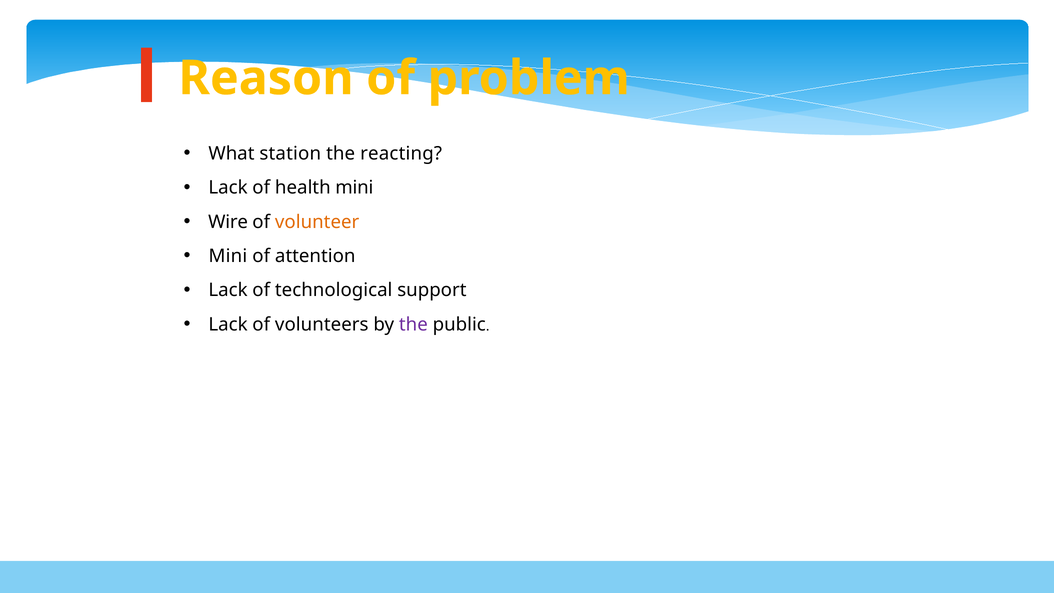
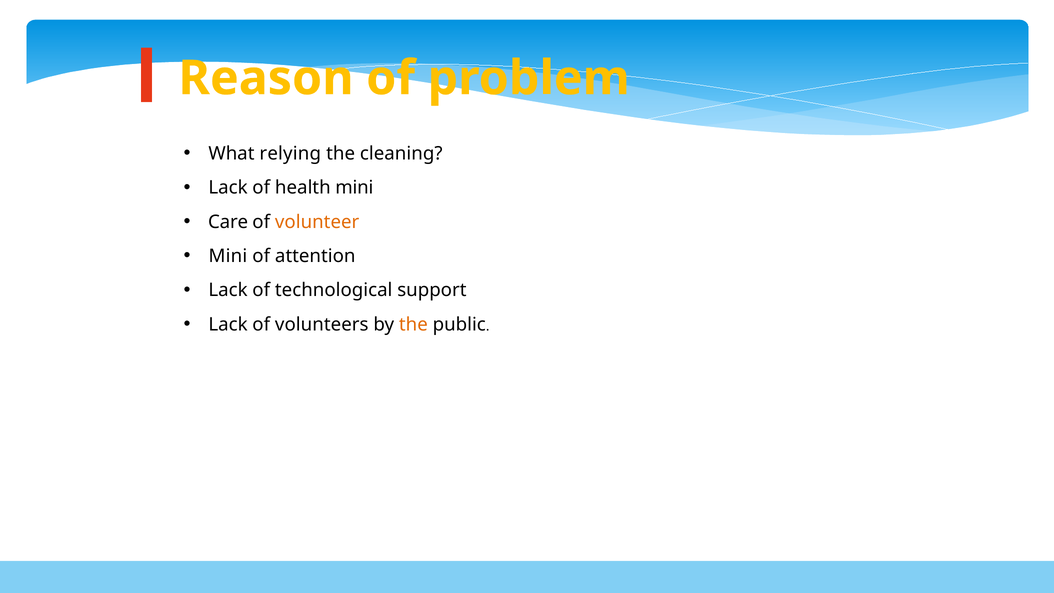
station: station -> relying (290, 154)
reacting: reacting -> cleaning (401, 154)
Wire: Wire -> Care (228, 222)
the colour: purple -> orange (413, 324)
